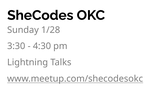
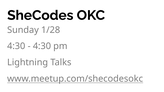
3:30: 3:30 -> 4:30 (16, 46)
